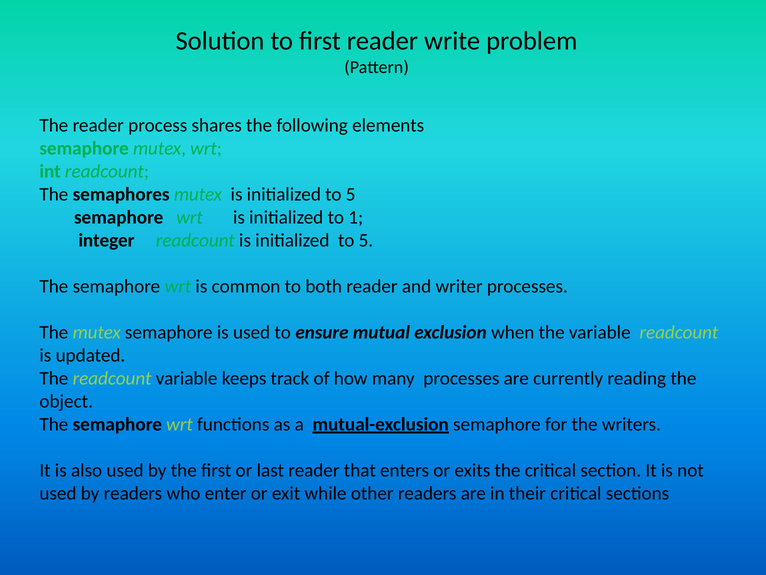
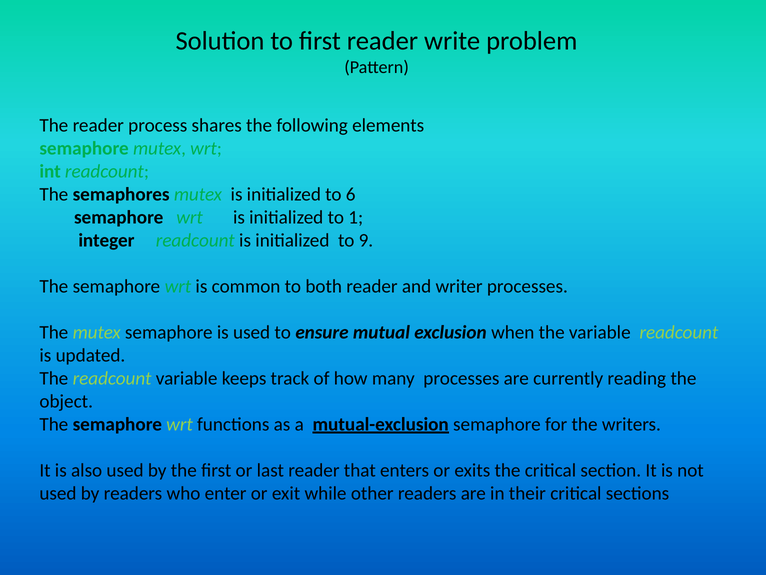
5: 5 -> 6 (351, 194)
5: 5 -> 9 (366, 240)
